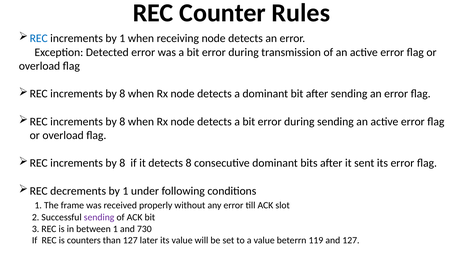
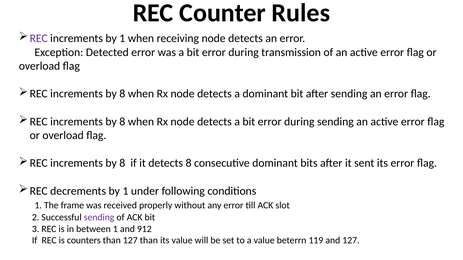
REC colour: blue -> purple (39, 38)
730: 730 -> 912 (144, 229)
127 later: later -> than (149, 241)
